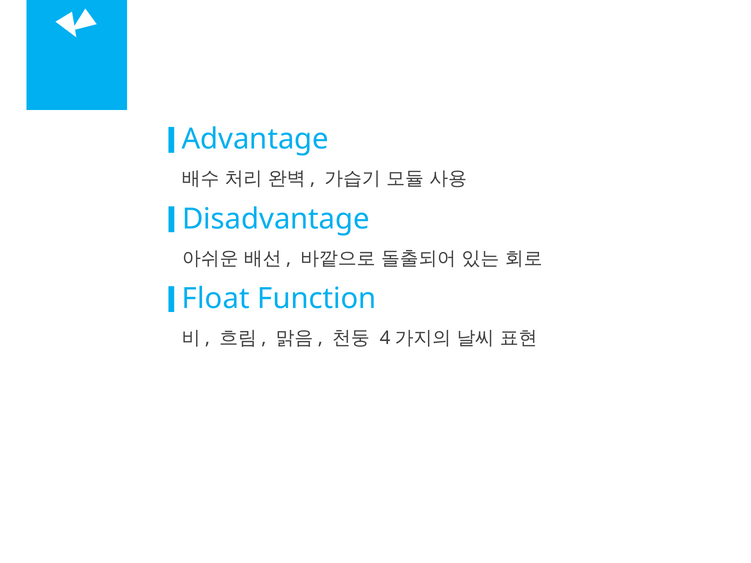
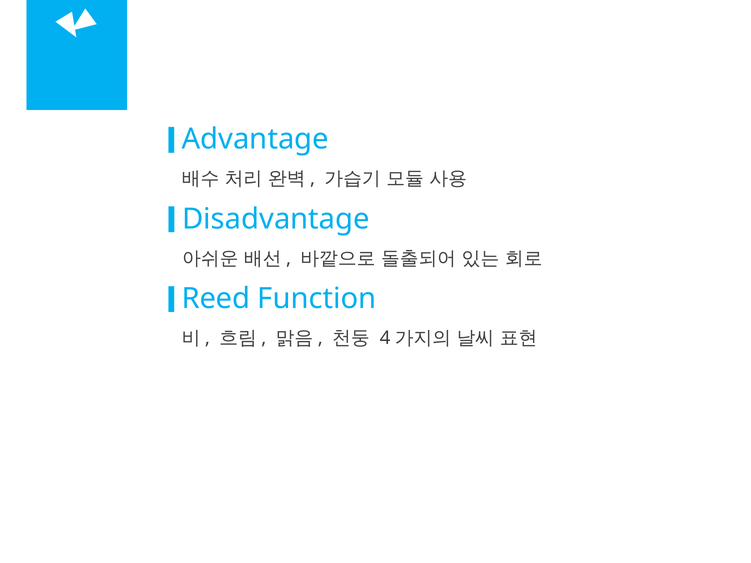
Float: Float -> Reed (216, 299)
